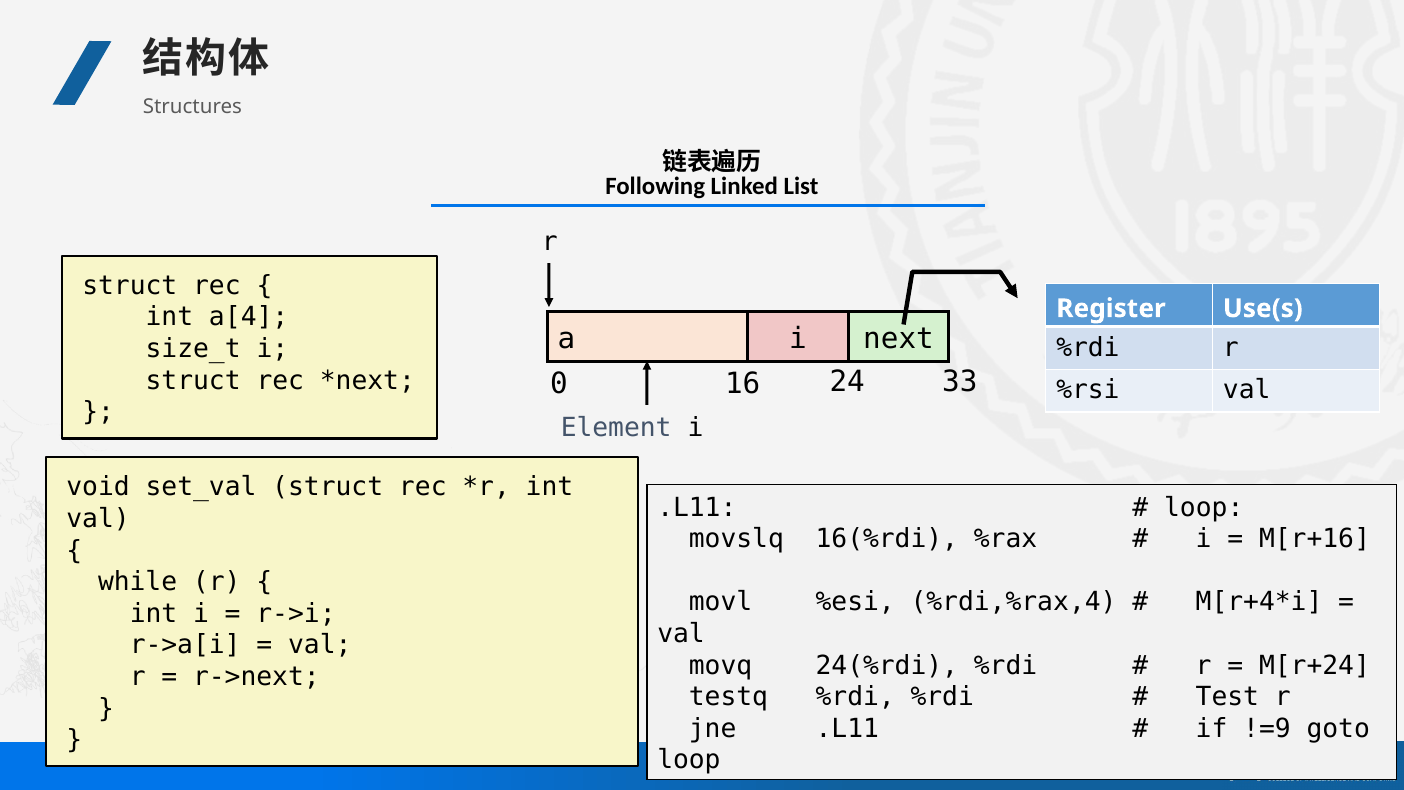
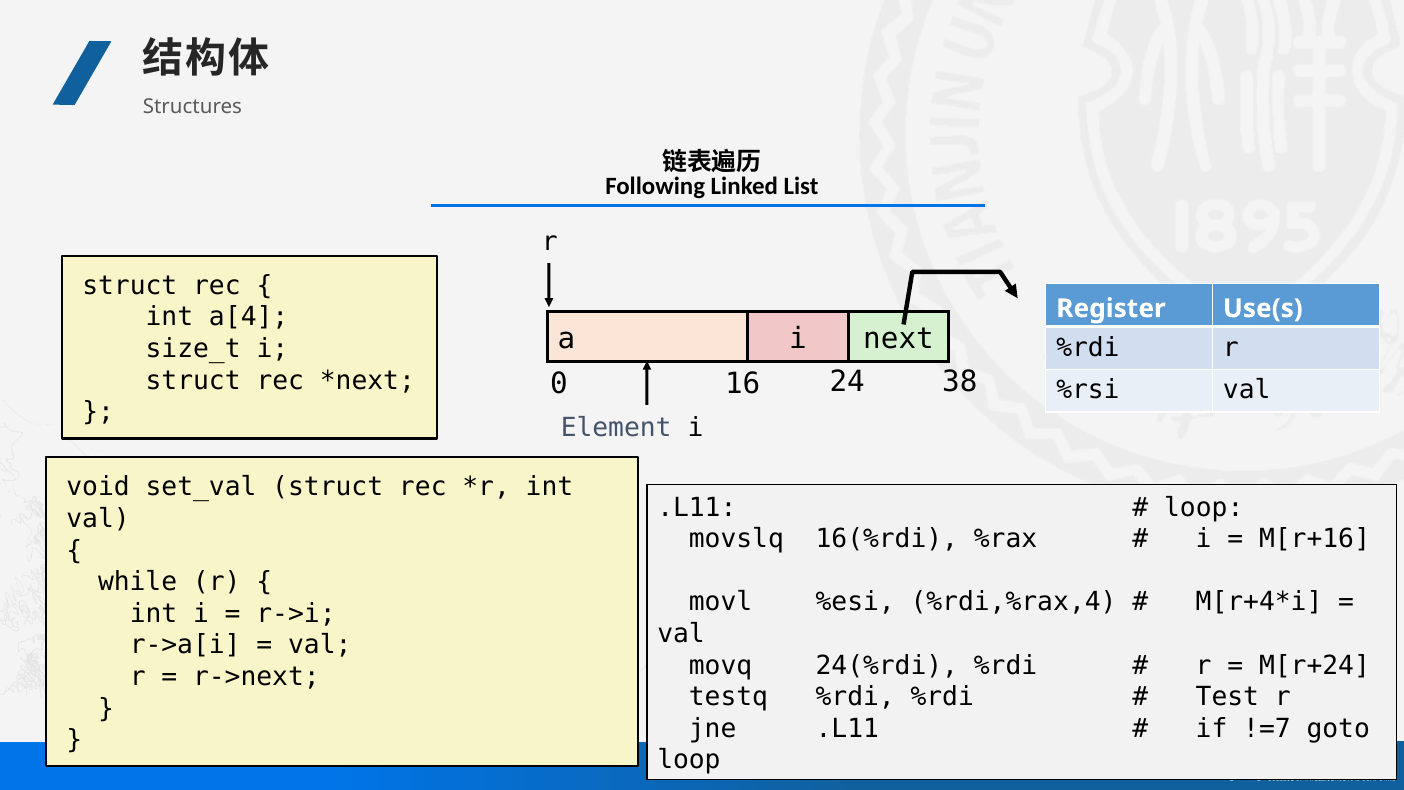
33: 33 -> 38 (960, 382)
!=9: !=9 -> !=7 (1267, 728)
